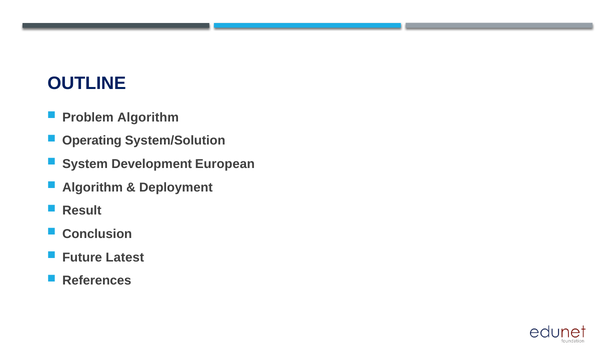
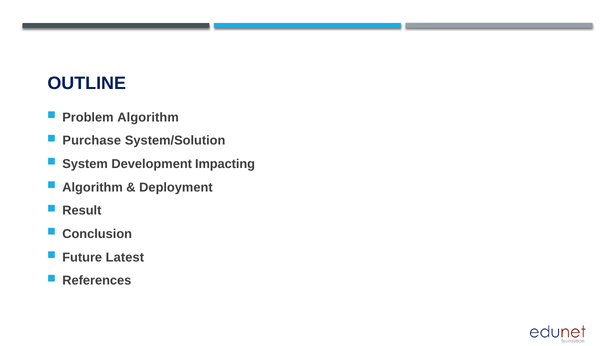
Operating: Operating -> Purchase (92, 141)
European: European -> Impacting (225, 164)
